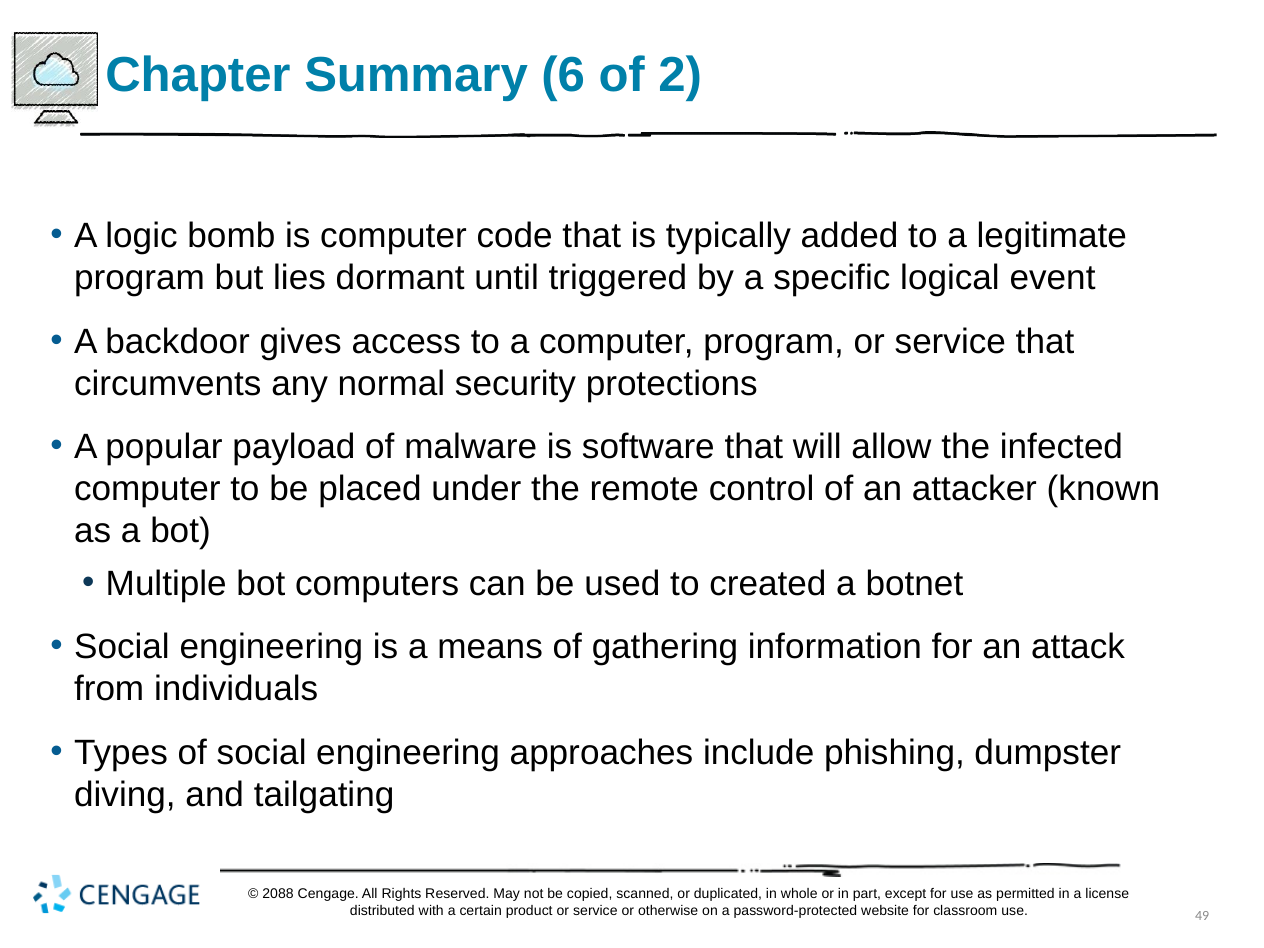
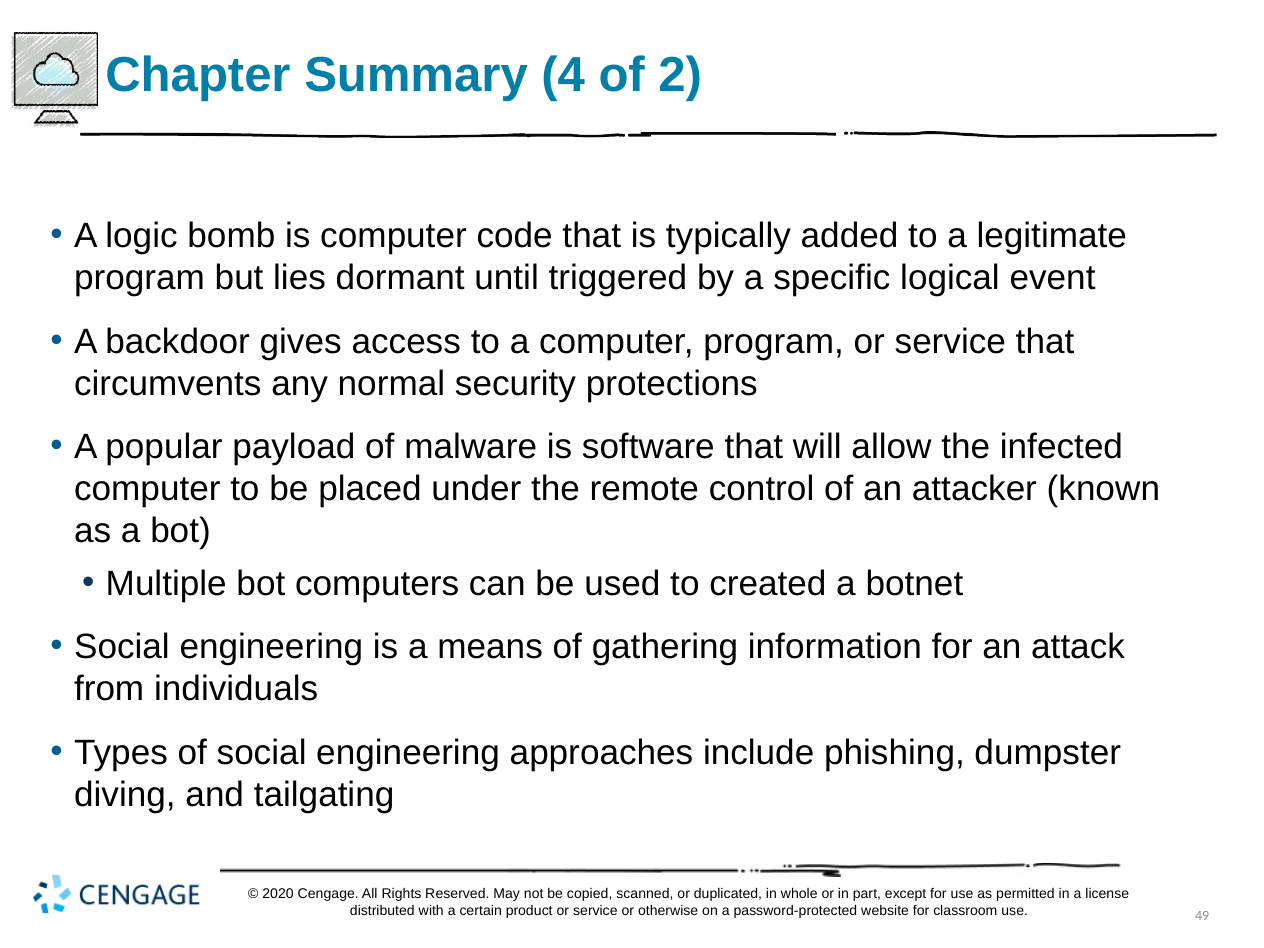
6: 6 -> 4 (563, 75)
2088: 2088 -> 2020 (278, 894)
